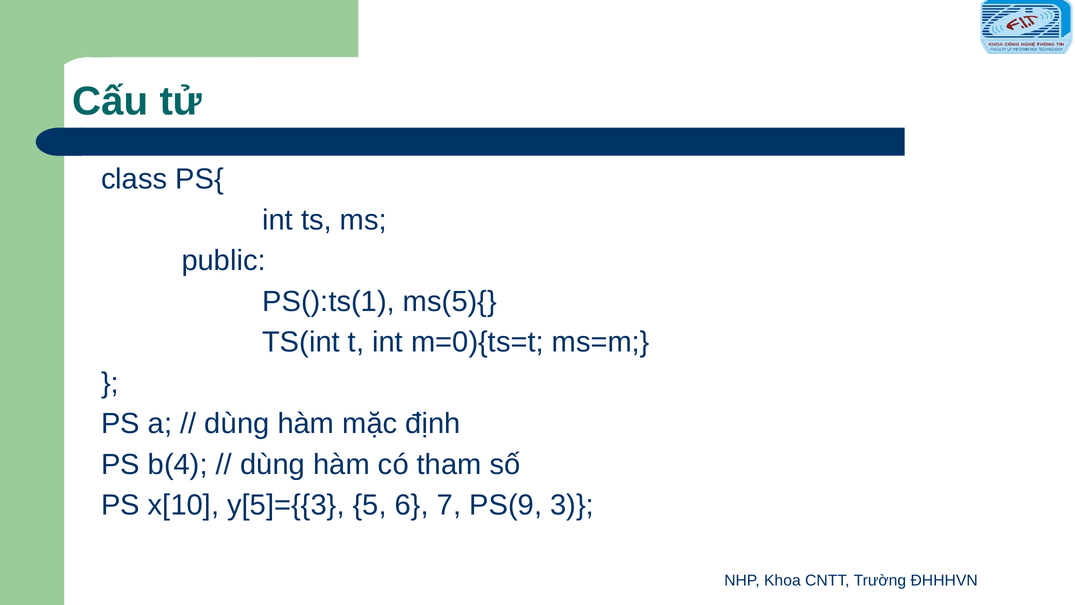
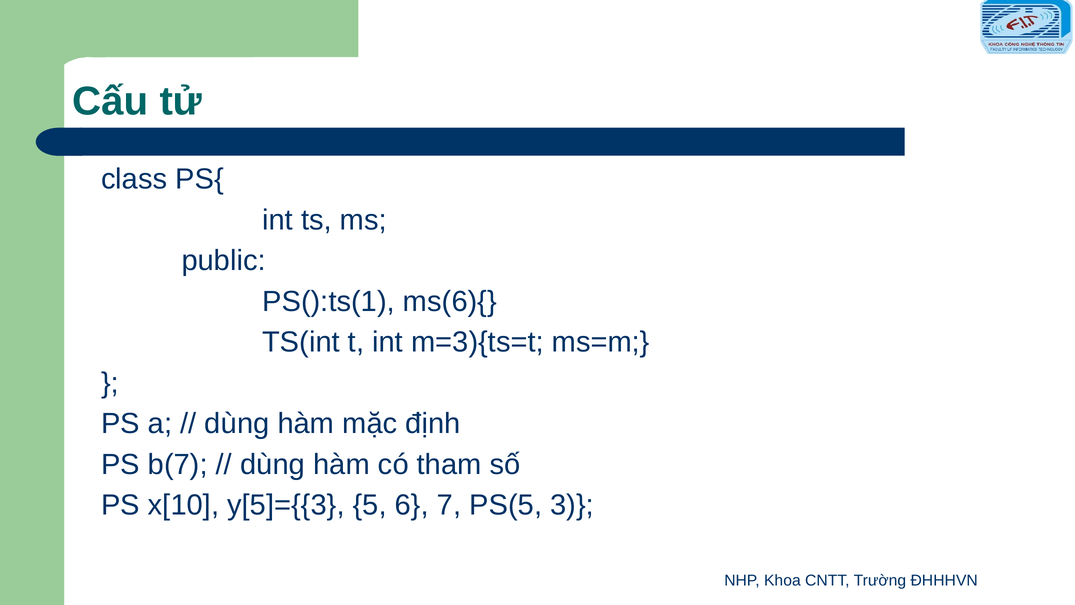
ms(5){: ms(5){ -> ms(6){ (450, 301)
m=0){ts=t: m=0){ts=t -> m=3){ts=t (477, 342)
b(4: b(4 -> b(7 (178, 464)
PS(9: PS(9 -> PS(5 (506, 505)
